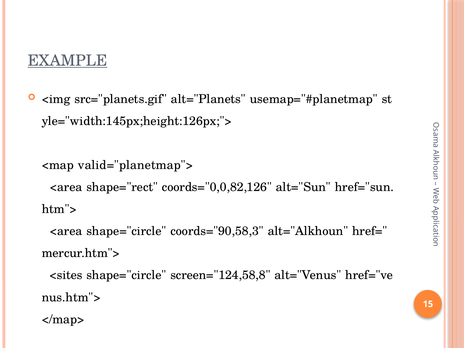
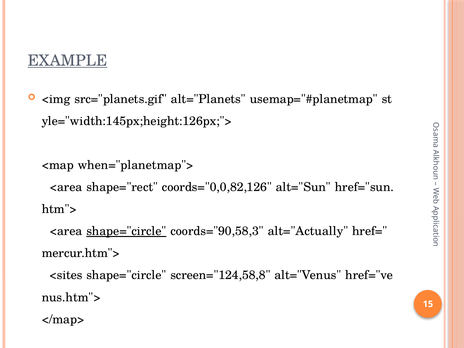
valid="planetmap">: valid="planetmap"> -> when="planetmap"> (136, 165)
shape="circle underline: none -> present (126, 231)
alt="Alkhoun: alt="Alkhoun -> alt="Actually (308, 231)
